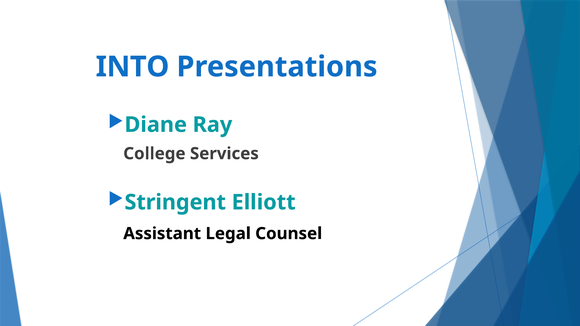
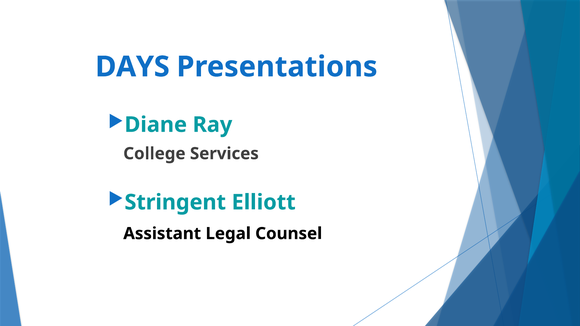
INTO: INTO -> DAYS (132, 67)
